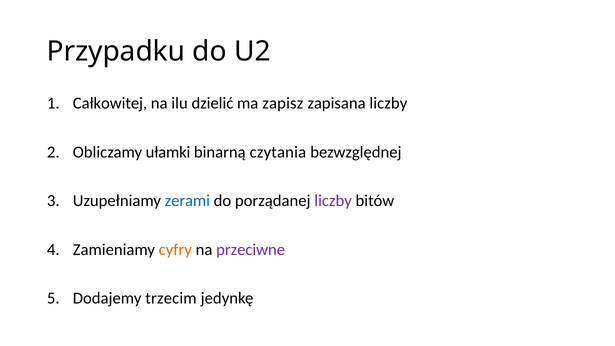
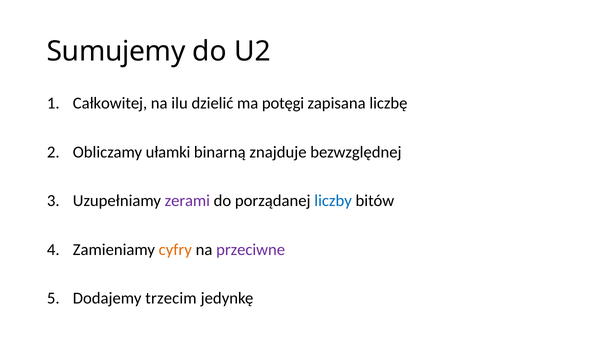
Przypadku: Przypadku -> Sumujemy (116, 52)
zapisz: zapisz -> potęgi (283, 103)
zapisana liczby: liczby -> liczbę (388, 103)
czytania: czytania -> znajduje (278, 152)
zerami colour: blue -> purple (187, 201)
liczby colour: purple -> blue (333, 201)
